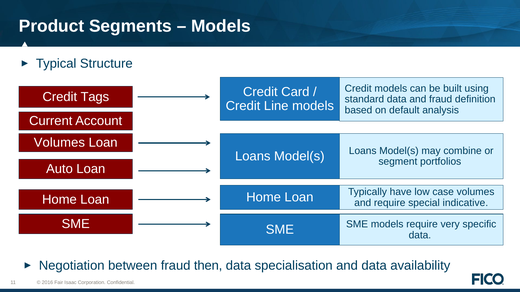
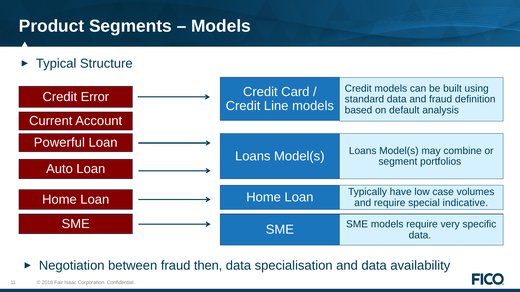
Tags: Tags -> Error (95, 97)
Volumes: Volumes -> Powerful (59, 143)
